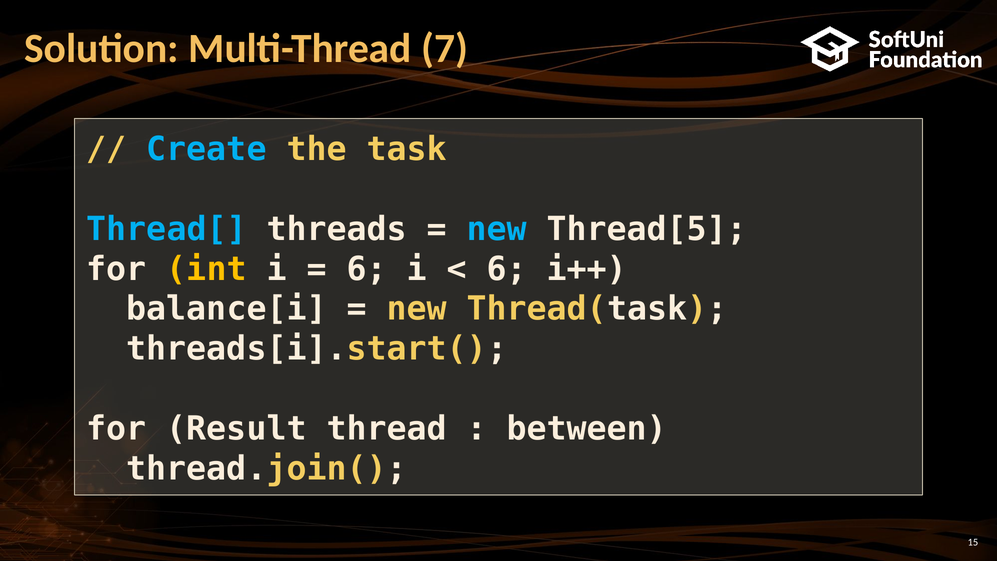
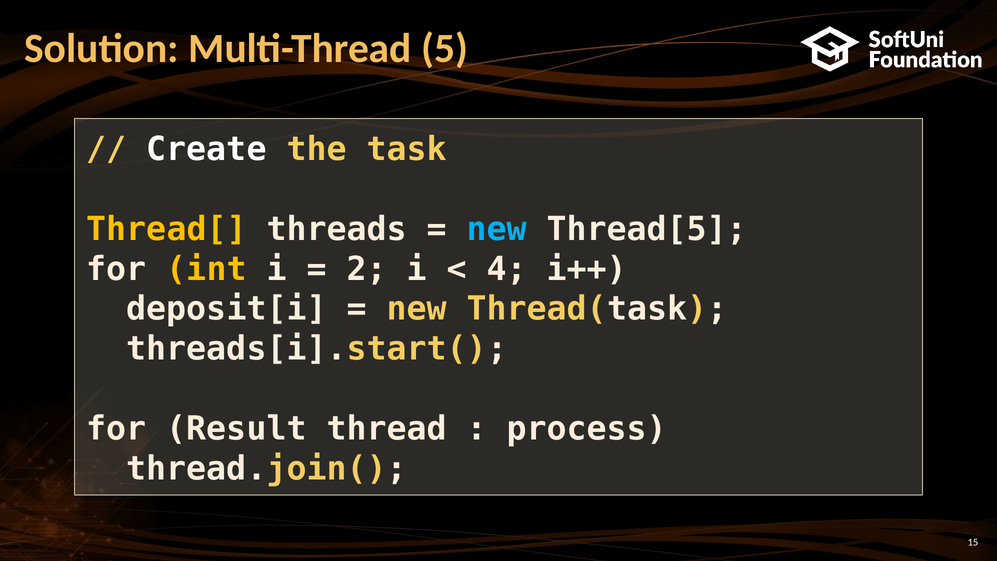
7: 7 -> 5 (445, 48)
Create colour: light blue -> white (206, 149)
Thread[ colour: light blue -> yellow (167, 229)
6: 6 -> 2 (367, 269)
6: 6 -> 4 (507, 269)
balance[i: balance[i -> deposit[i (227, 309)
between: between -> process (587, 429)
